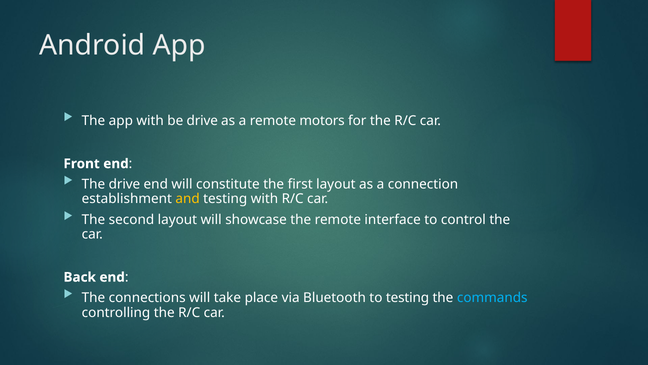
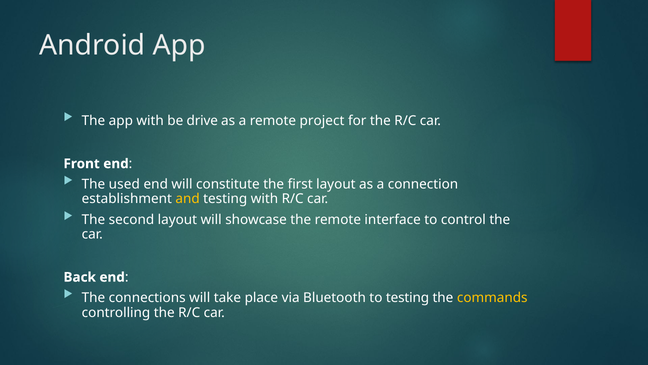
motors: motors -> project (322, 121)
The drive: drive -> used (124, 184)
commands colour: light blue -> yellow (492, 298)
